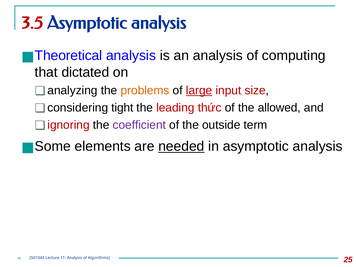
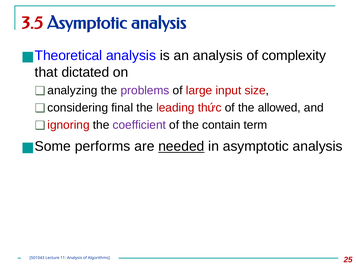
computing: computing -> complexity (294, 56)
problems colour: orange -> purple (145, 90)
large underline: present -> none (199, 90)
tight: tight -> final (122, 108)
outside: outside -> contain (221, 125)
elements: elements -> performs (103, 146)
